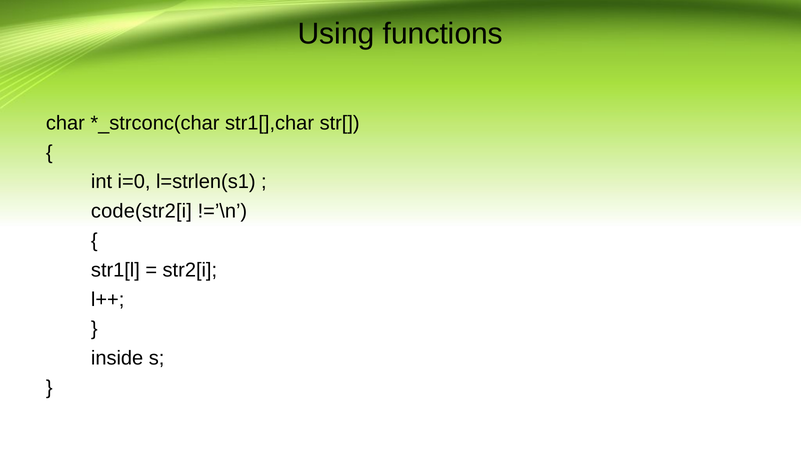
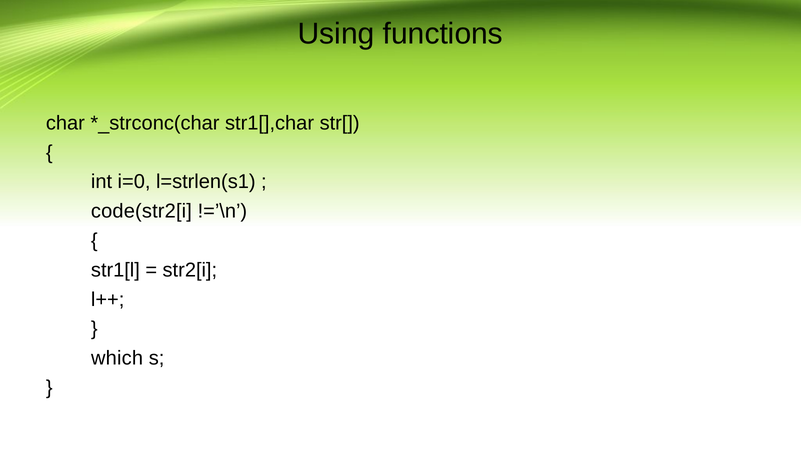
inside: inside -> which (117, 358)
